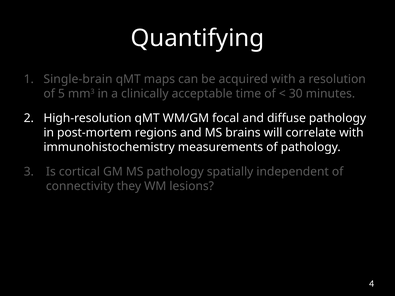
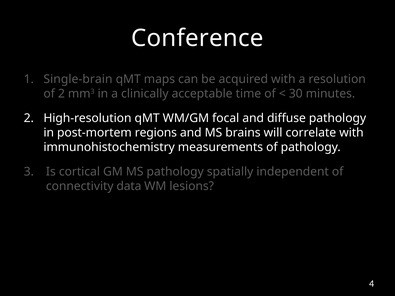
Quantifying: Quantifying -> Conference (197, 38)
of 5: 5 -> 2 (61, 94)
they: they -> data (129, 186)
